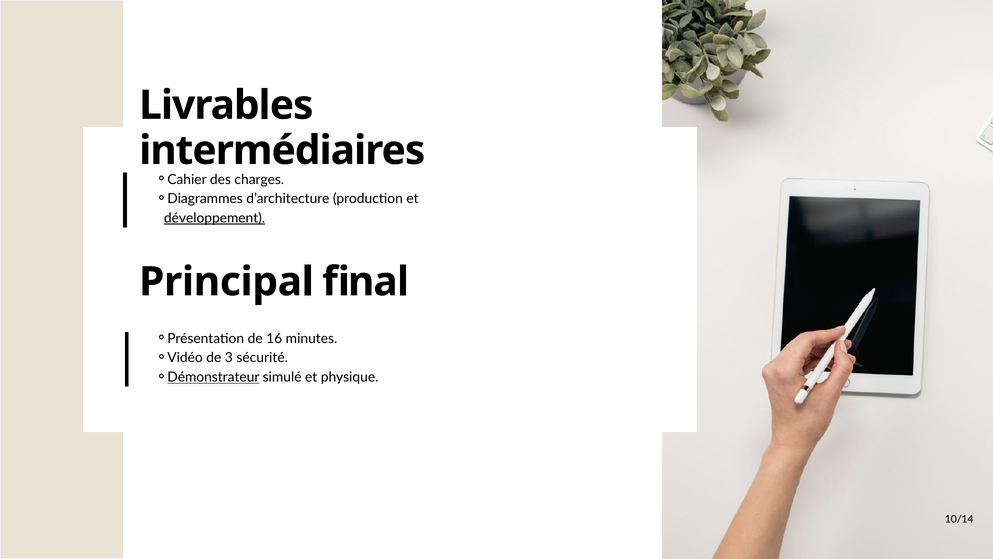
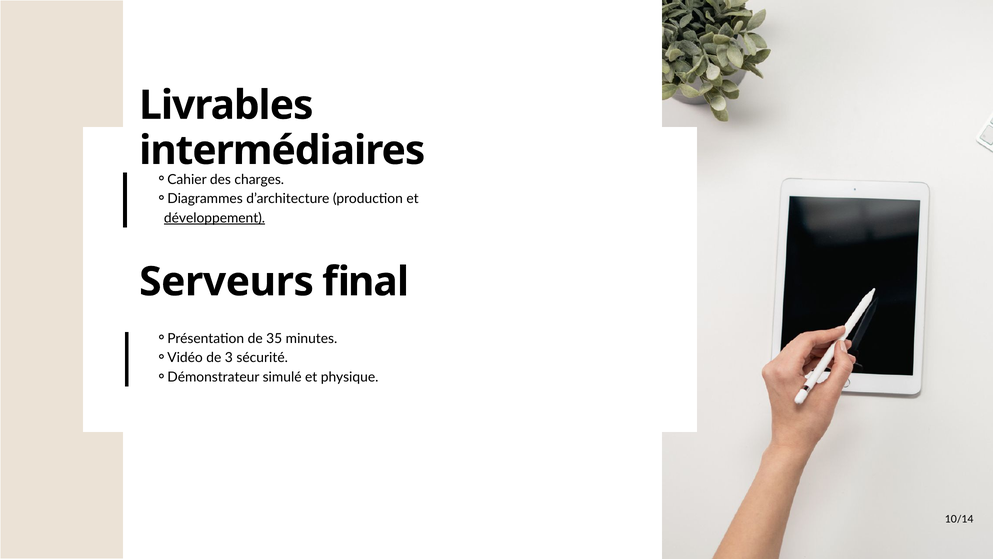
Principal: Principal -> Serveurs (227, 282)
16: 16 -> 35 (274, 338)
Démonstrateur underline: present -> none (213, 377)
